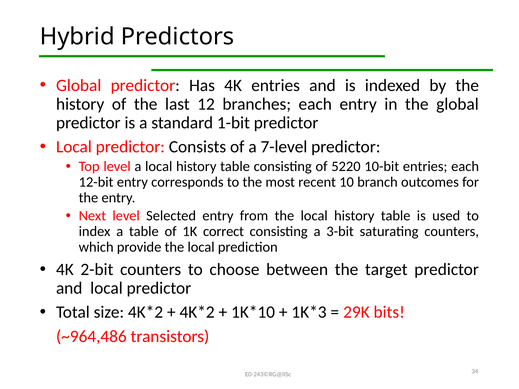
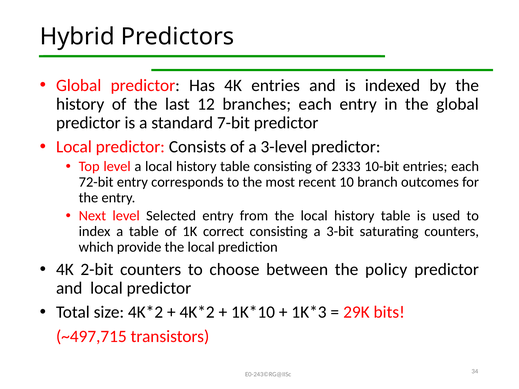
1-bit: 1-bit -> 7-bit (233, 123)
7-level: 7-level -> 3-level (284, 147)
5220: 5220 -> 2333 (346, 167)
12-bit: 12-bit -> 72-bit (96, 182)
target: target -> policy (386, 270)
~964,486: ~964,486 -> ~497,715 (91, 337)
